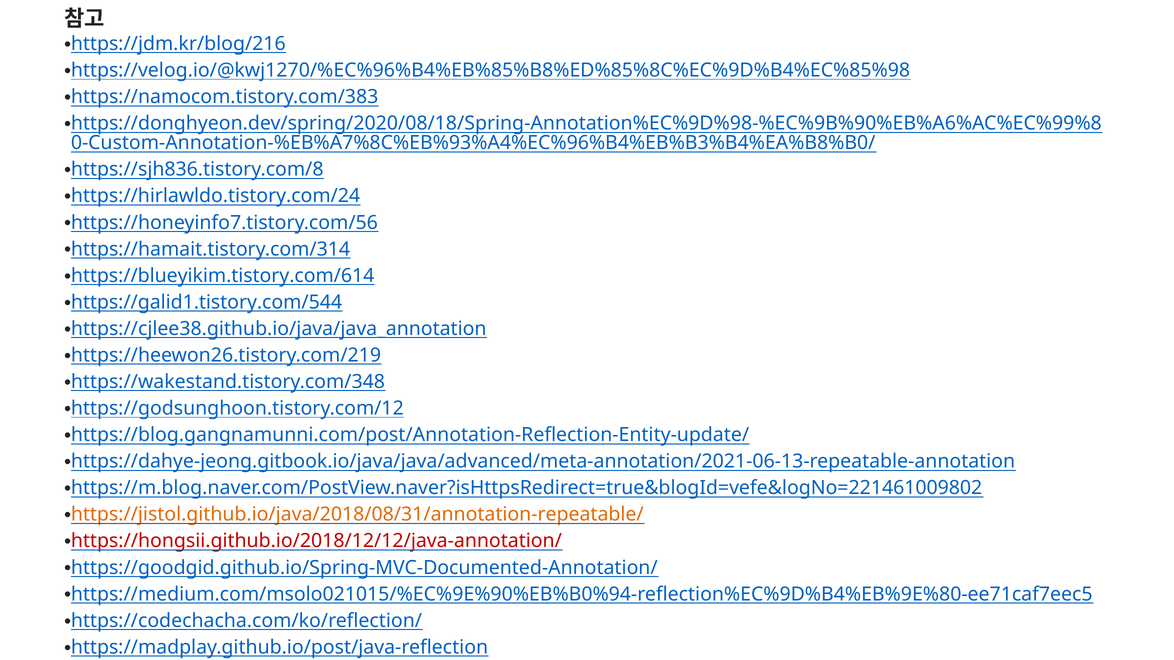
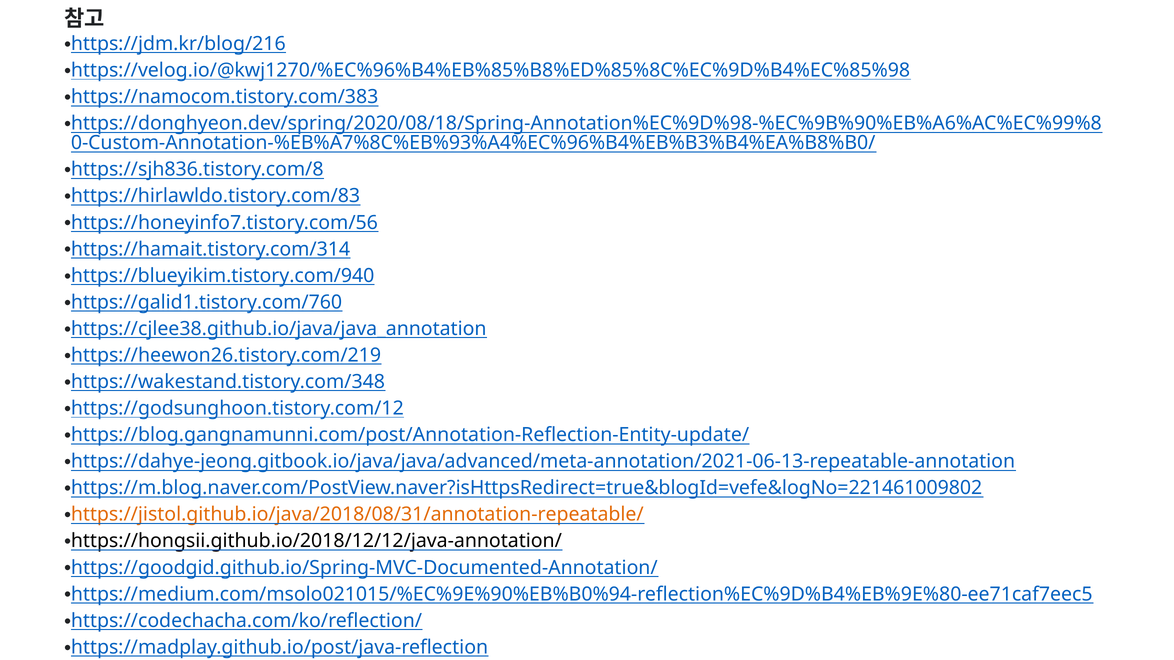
https://hirlawldo.tistory.com/24: https://hirlawldo.tistory.com/24 -> https://hirlawldo.tistory.com/83 (216, 196)
https://blueyikim.tistory.com/614: https://blueyikim.tistory.com/614 -> https://blueyikim.tistory.com/940 (223, 276)
https://galid1.tistory.com/544: https://galid1.tistory.com/544 -> https://galid1.tistory.com/760 (206, 302)
https://hongsii.github.io/2018/12/12/java-annotation/ colour: red -> black (316, 541)
